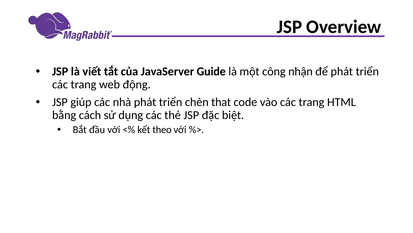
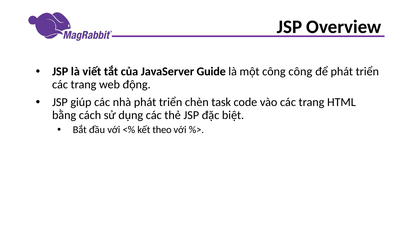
công nhận: nhận -> công (300, 71)
that: that -> task (221, 102)
